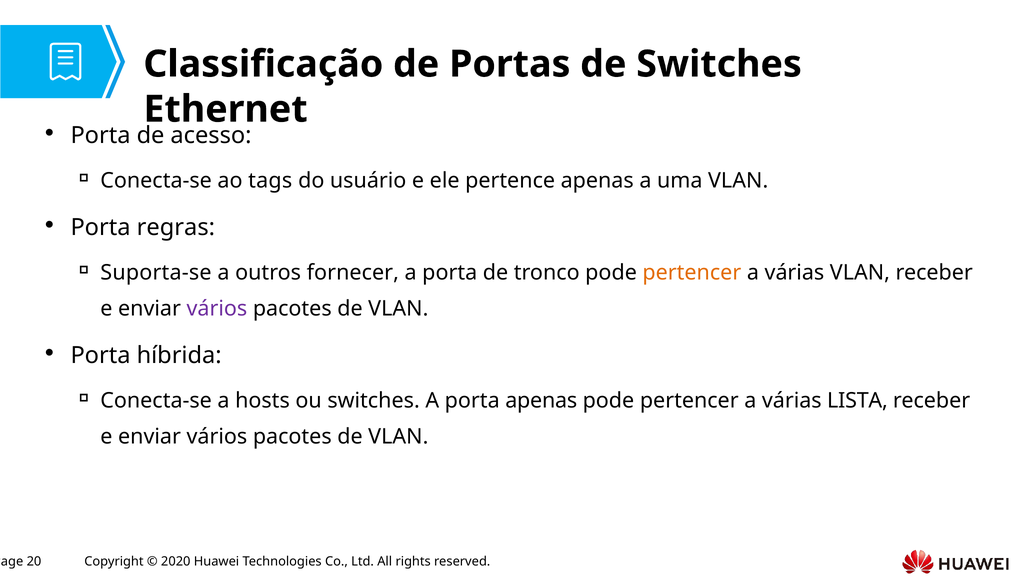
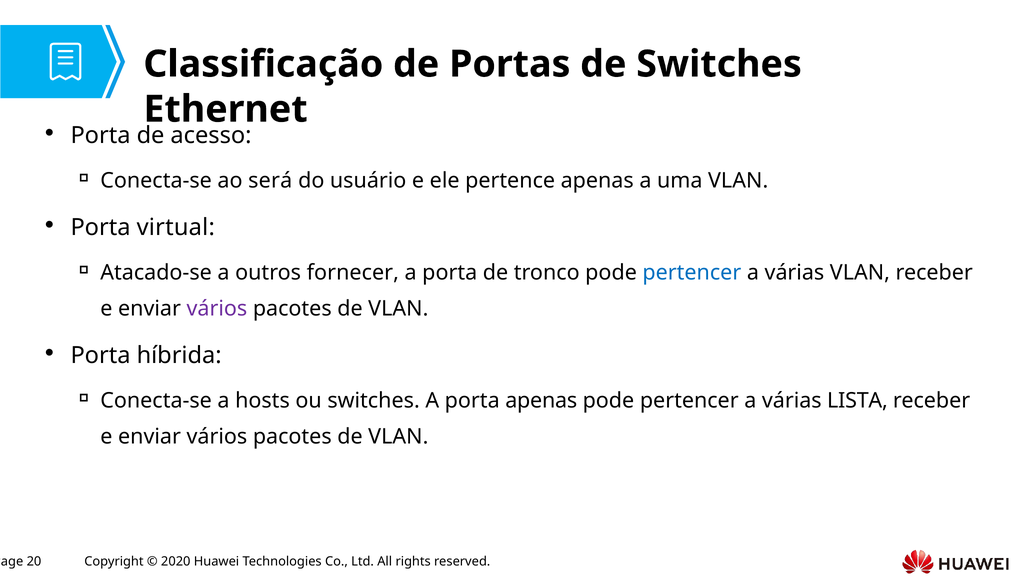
tags: tags -> será (270, 181)
regras: regras -> virtual (176, 228)
Suporta-se: Suporta-se -> Atacado-se (156, 272)
pertencer colour: orange -> blue (692, 272)
